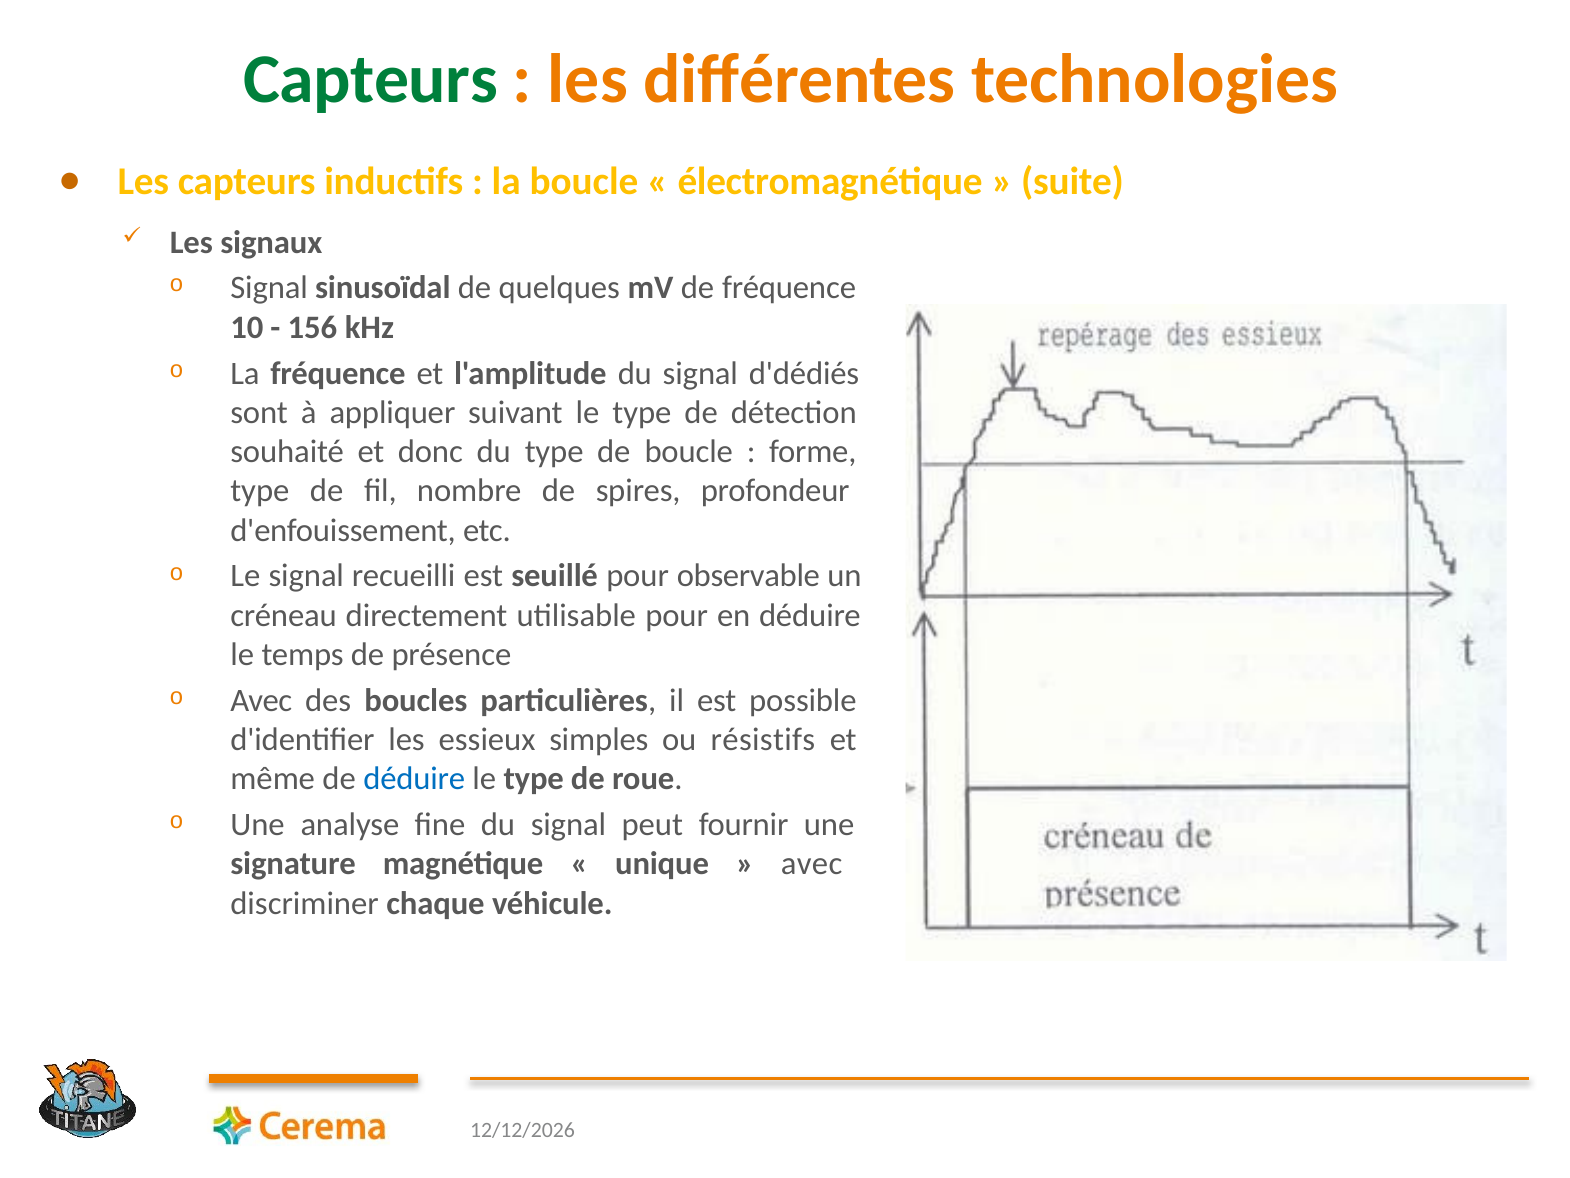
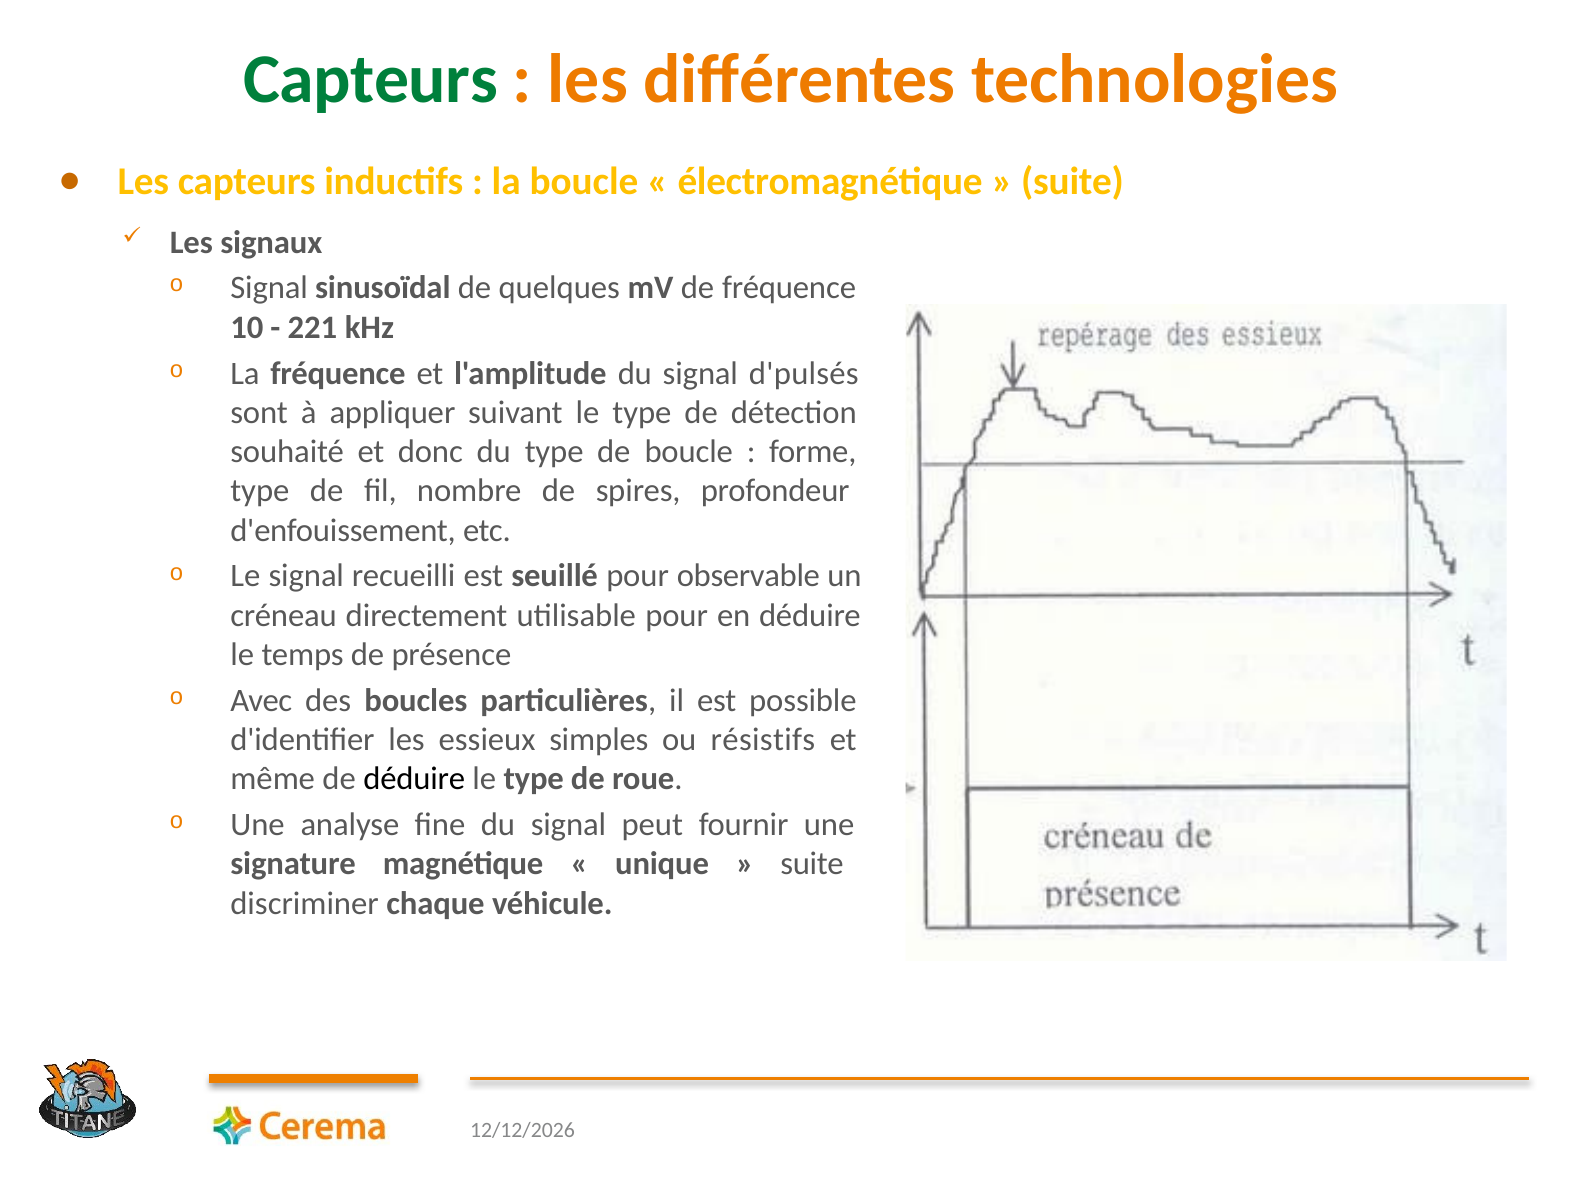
156: 156 -> 221 (312, 327)
d'dédiés: d'dédiés -> d'pulsés (804, 373)
déduire colour: blue -> black (414, 779)
avec: avec -> suite (812, 864)
